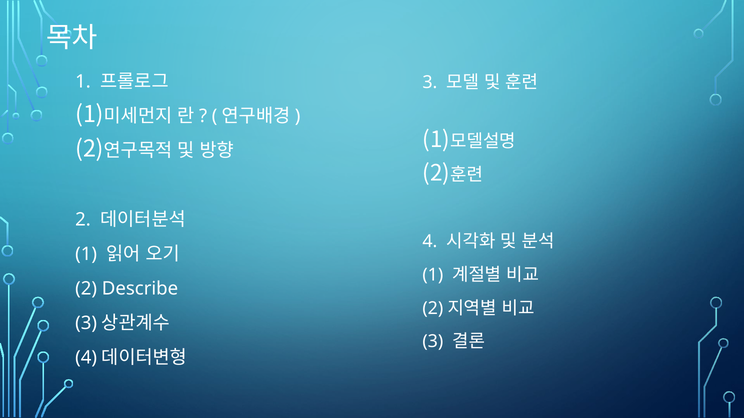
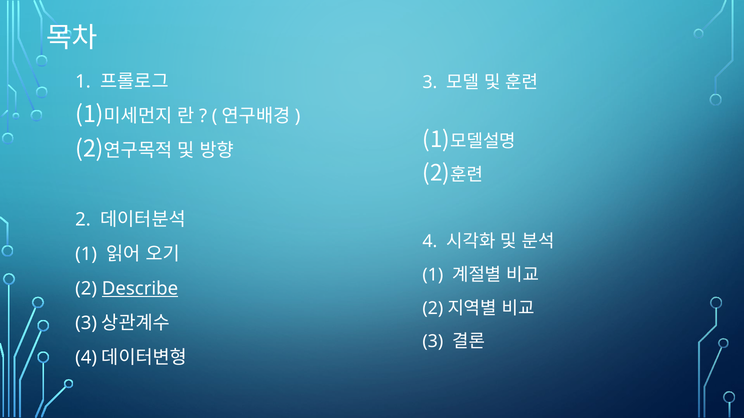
Describe underline: none -> present (140, 289)
